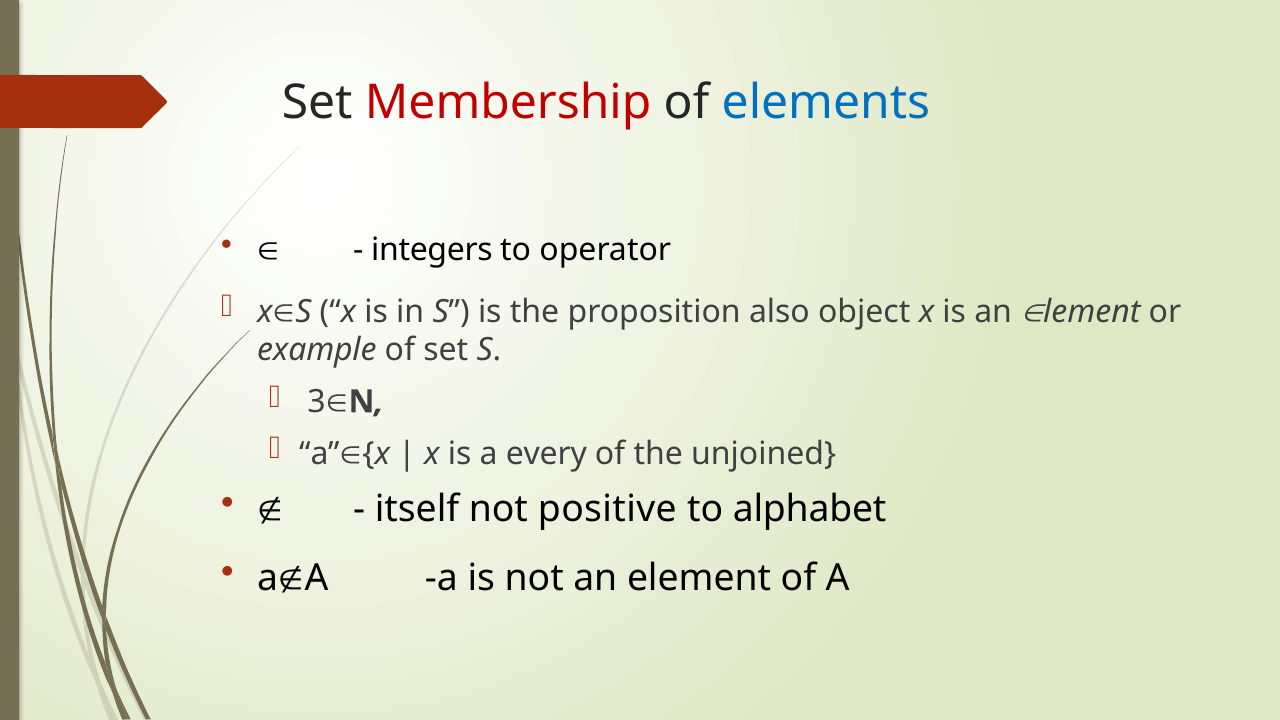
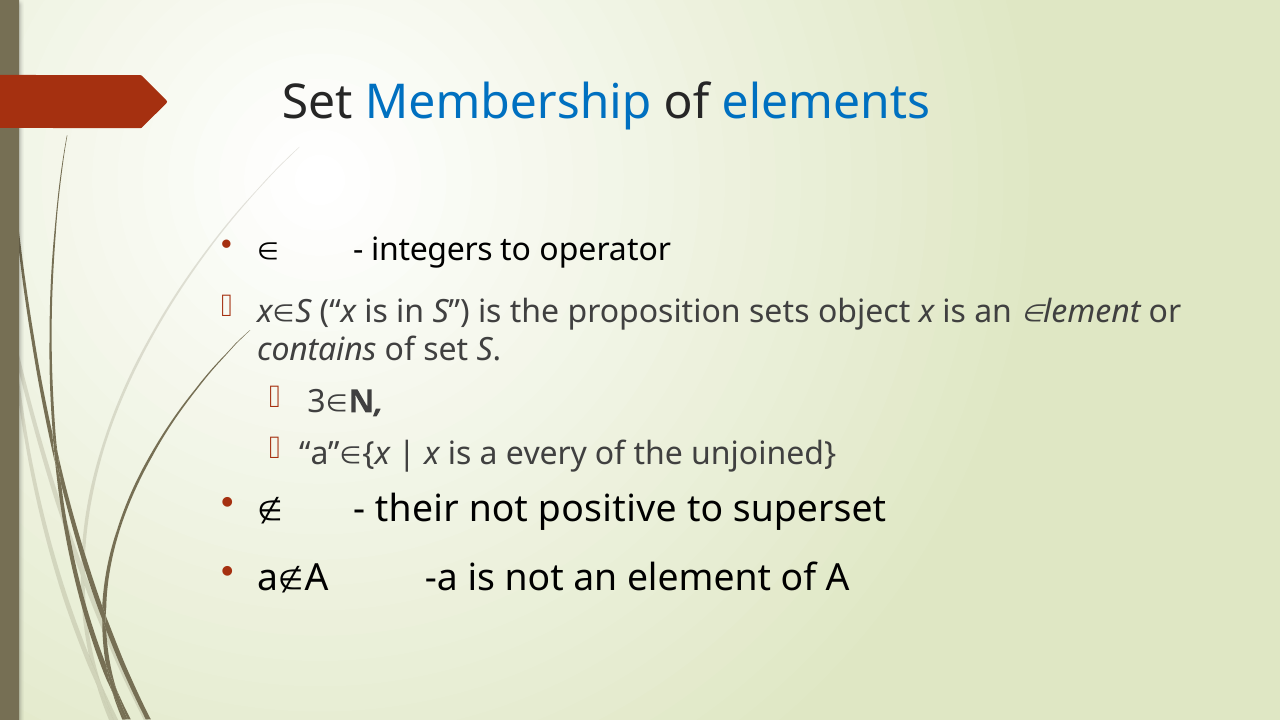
Membership colour: red -> blue (508, 102)
also: also -> sets (779, 312)
example: example -> contains (317, 350)
itself: itself -> their (417, 509)
alphabet: alphabet -> superset (809, 509)
